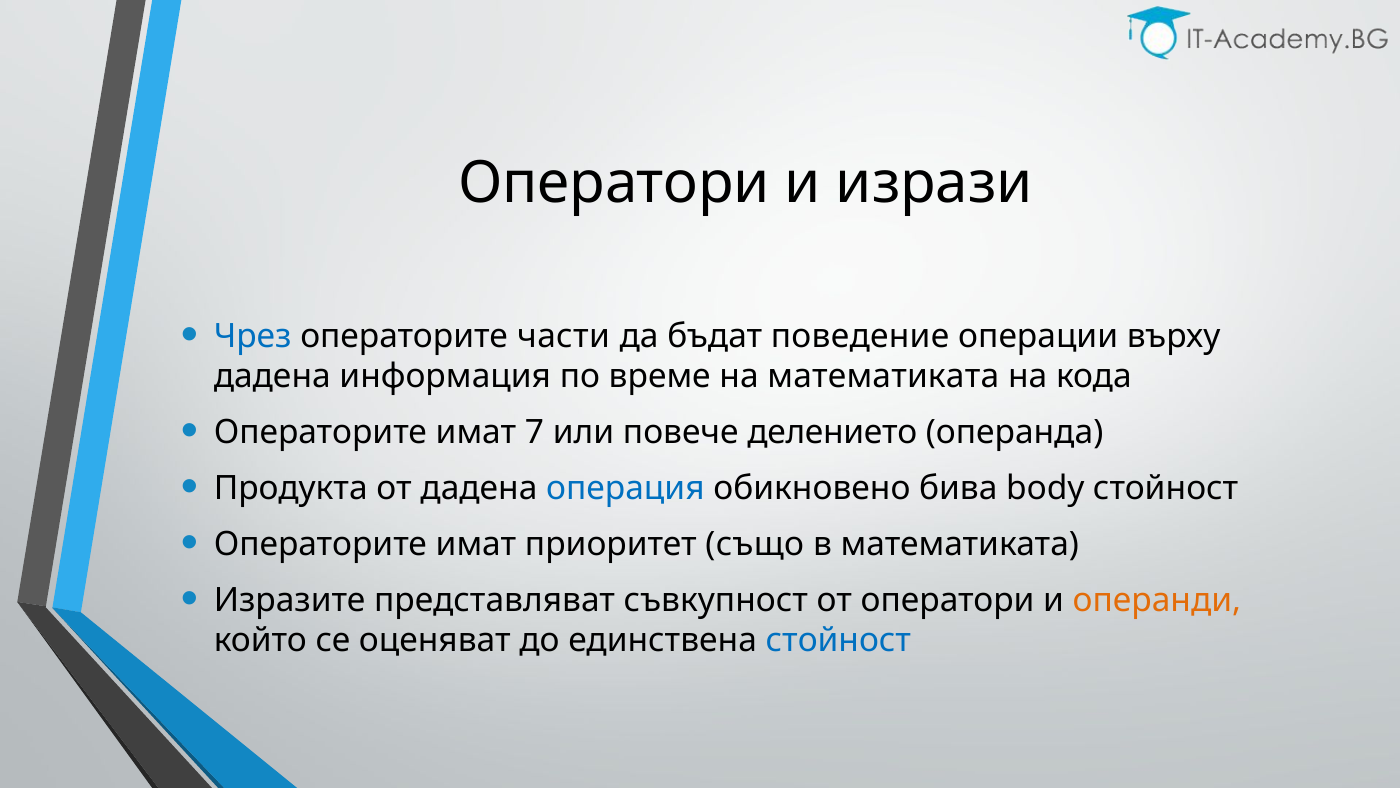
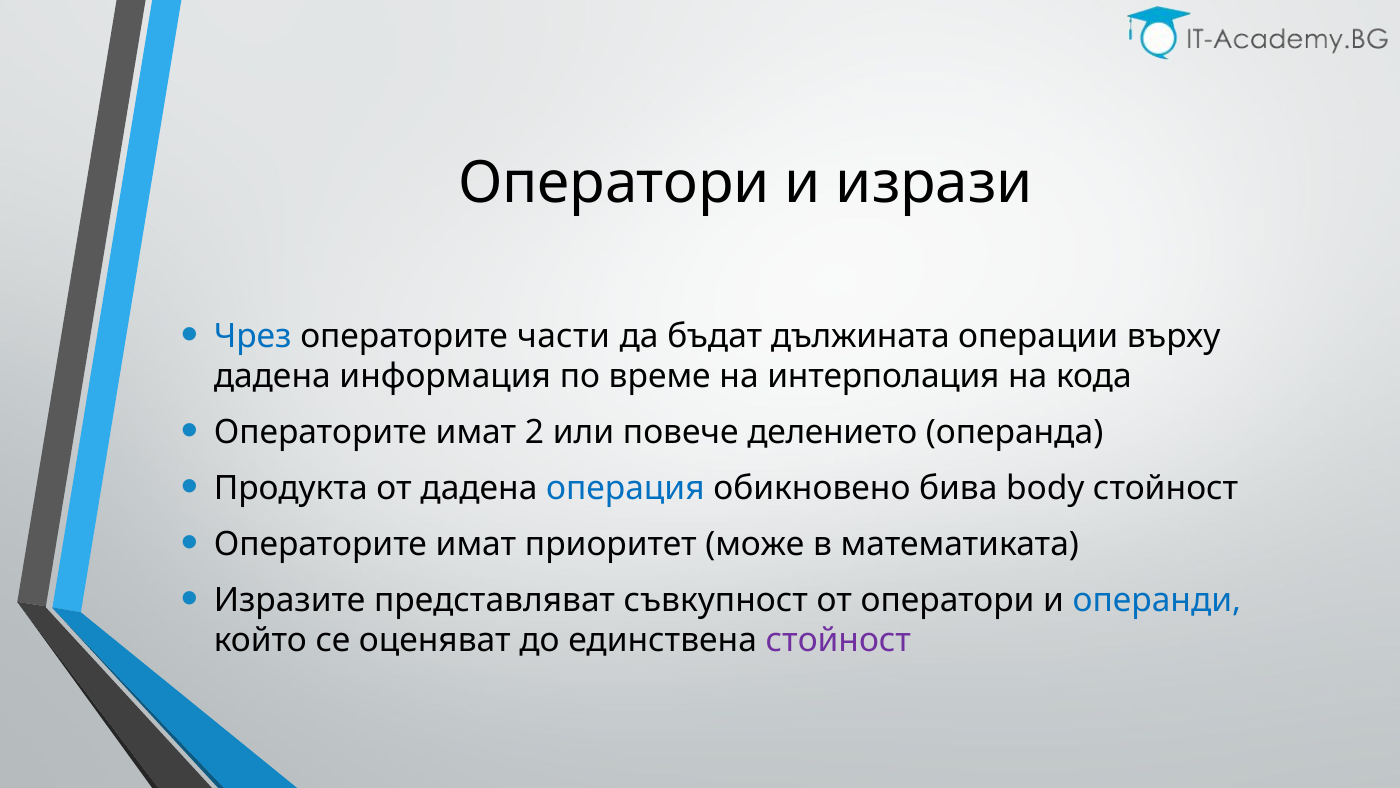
поведение: поведение -> дължината (860, 336)
на математиката: математиката -> интерполация (884, 376)
7: 7 -> 2 (534, 432)
също: също -> може (755, 544)
операнди colour: orange -> blue (1157, 600)
стойност colour: blue -> purple (838, 640)
